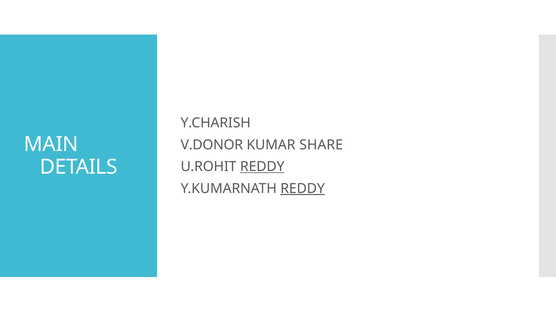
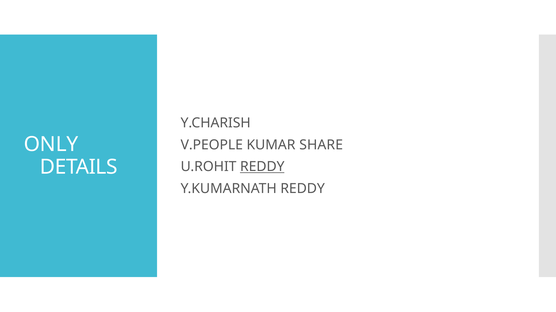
MAIN: MAIN -> ONLY (51, 145)
V.DONOR: V.DONOR -> V.PEOPLE (212, 145)
REDDY underline: present -> none (303, 189)
